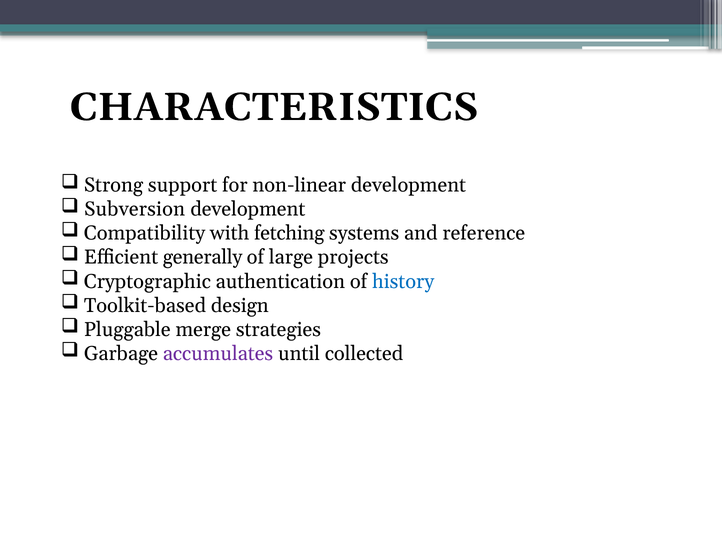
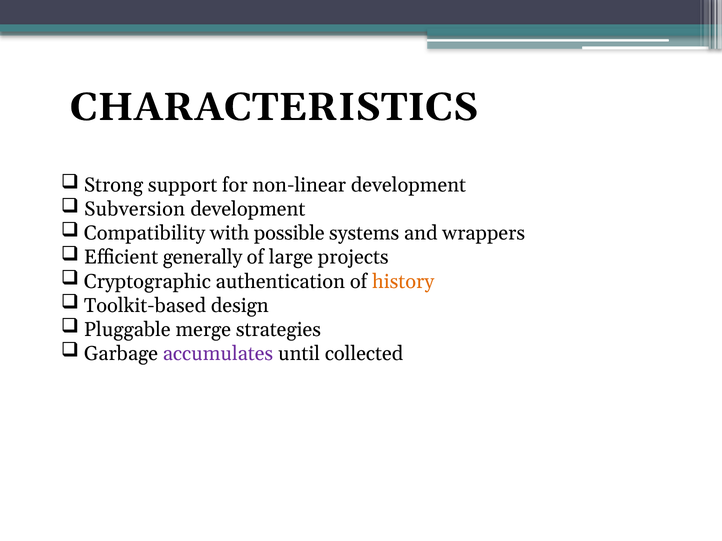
fetching: fetching -> possible (289, 234)
reference: reference -> wrappers (484, 234)
history colour: blue -> orange (403, 282)
